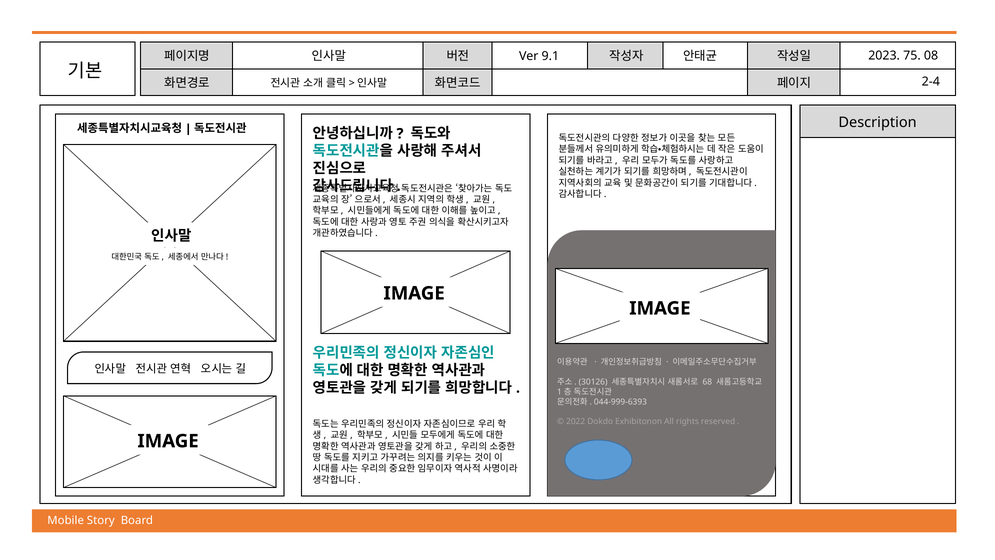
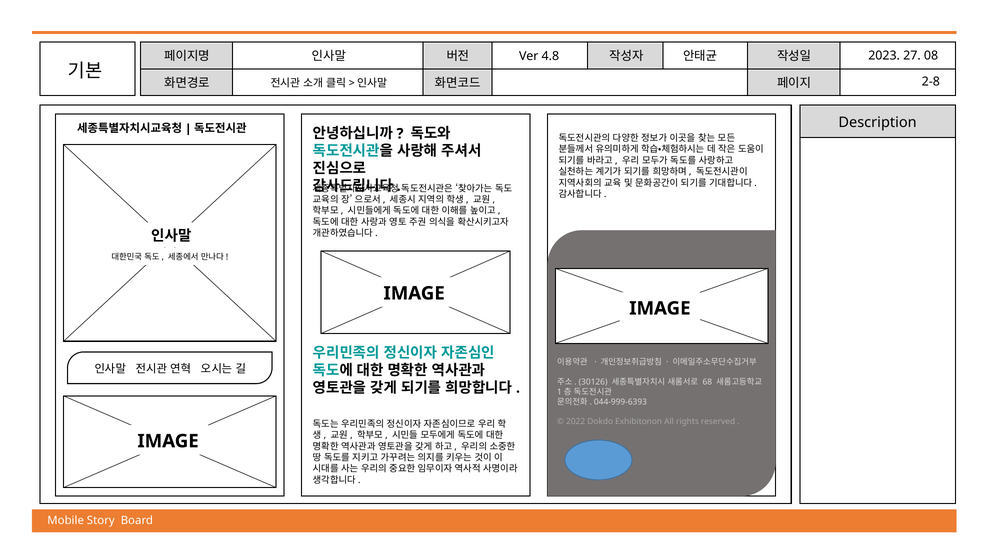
9.1: 9.1 -> 4.8 (550, 56)
75: 75 -> 27 (912, 56)
2-4: 2-4 -> 2-8 (931, 82)
